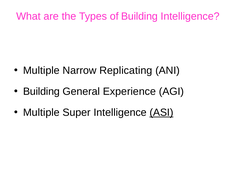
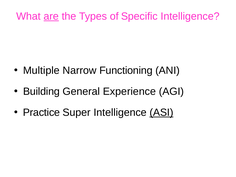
are underline: none -> present (51, 16)
of Building: Building -> Specific (139, 16)
Replicating: Replicating -> Functioning (126, 71)
Multiple: Multiple -> Practice (41, 113)
